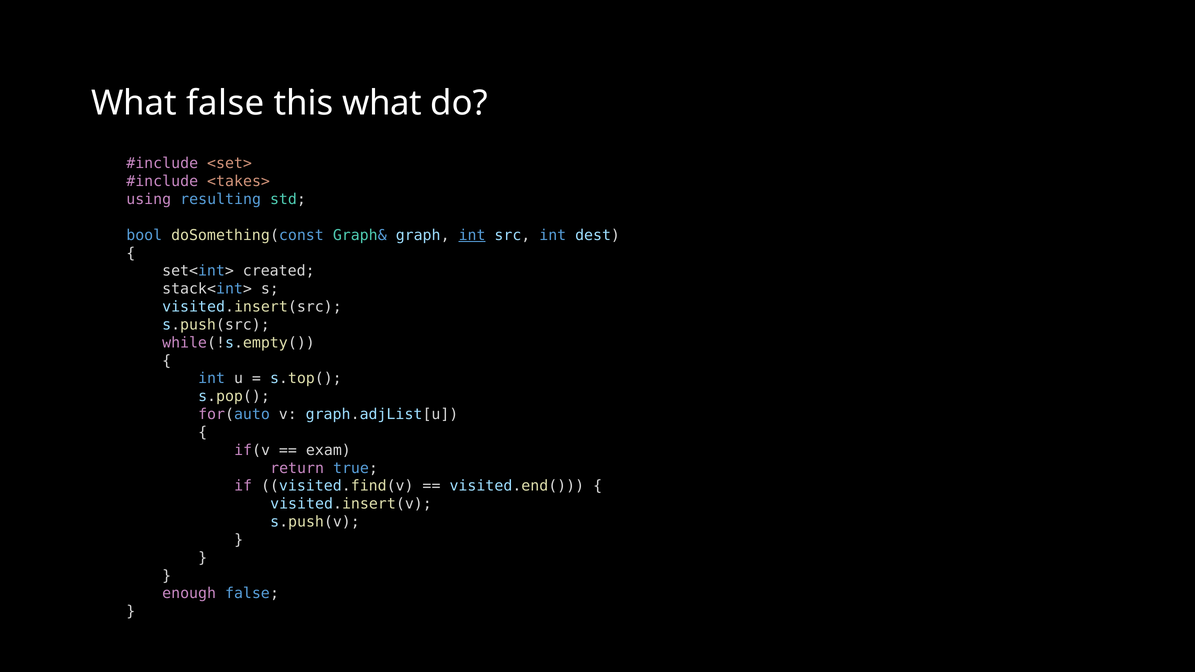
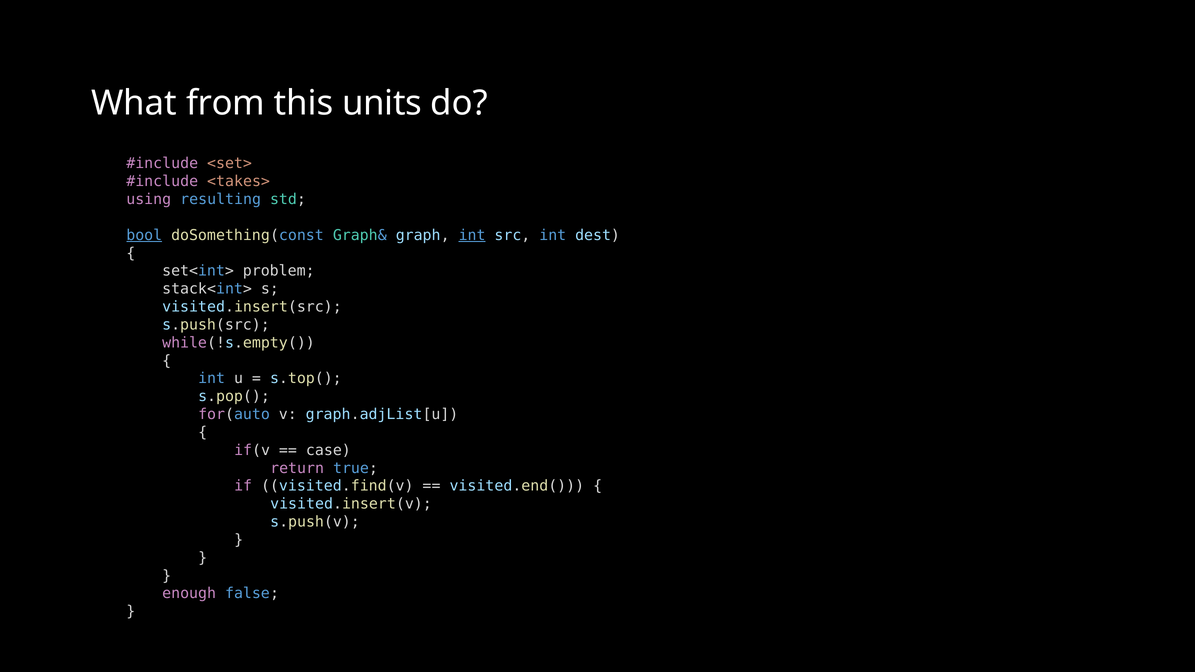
What false: false -> from (226, 103)
this what: what -> units (382, 103)
bool underline: none -> present (144, 235)
created: created -> problem (279, 271)
exam: exam -> case (328, 450)
